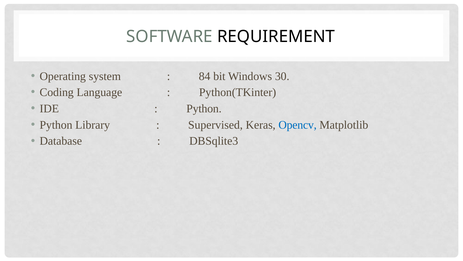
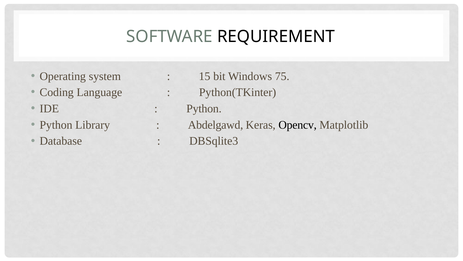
84: 84 -> 15 (205, 76)
30: 30 -> 75 (282, 76)
Supervised: Supervised -> Abdelgawd (216, 125)
Opencv colour: blue -> black (298, 125)
